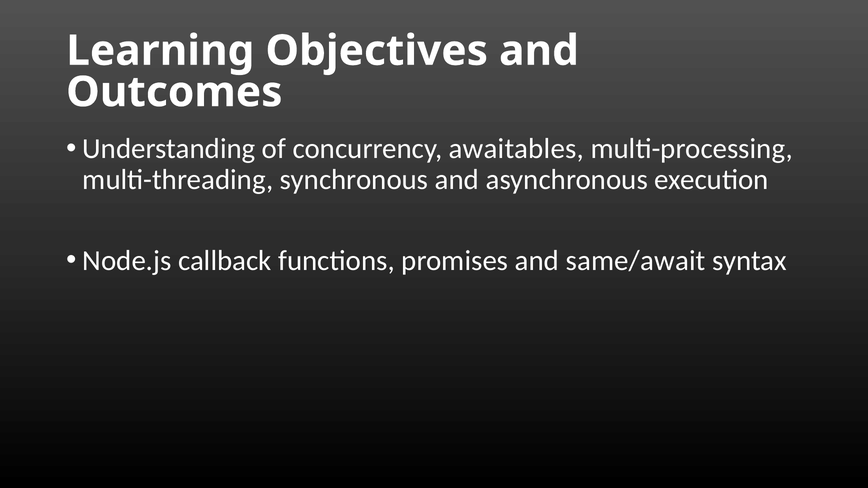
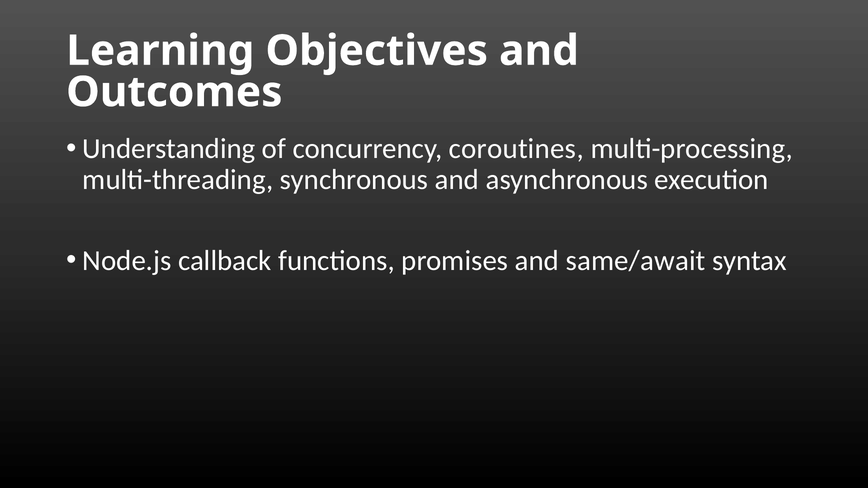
awaitables: awaitables -> coroutines (516, 149)
